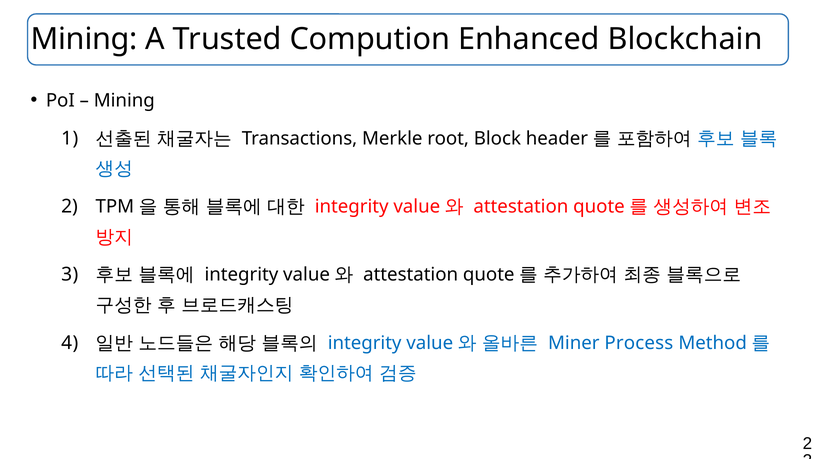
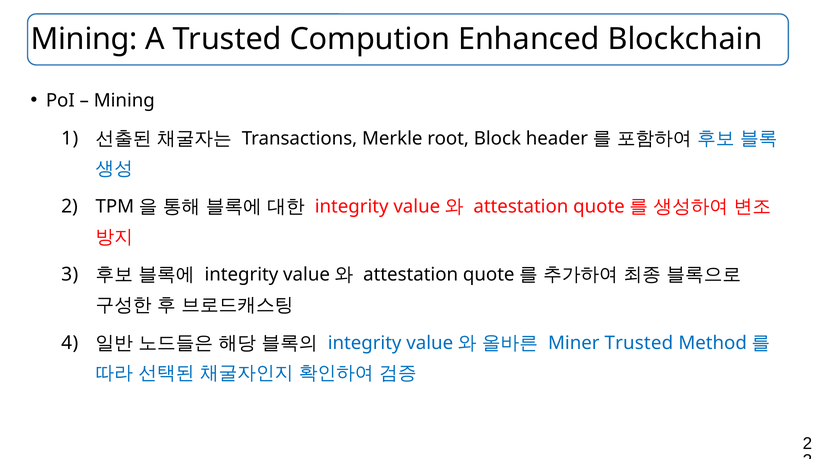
Miner Process: Process -> Trusted (639, 343)
